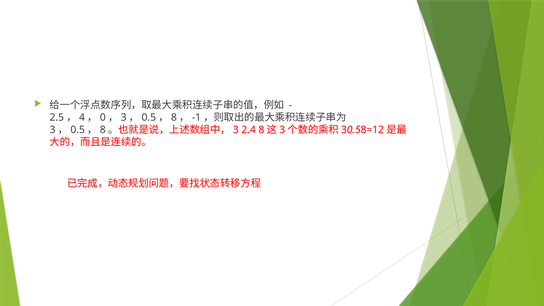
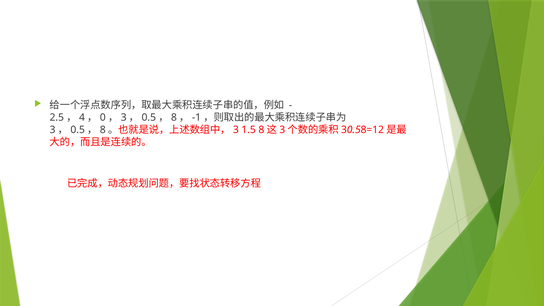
2.4: 2.4 -> 1.5 (249, 130)
